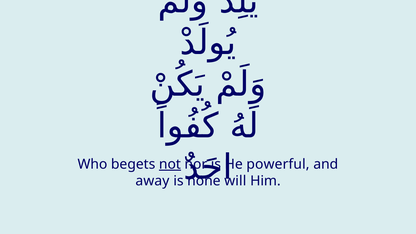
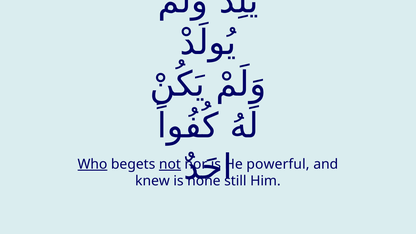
Who underline: none -> present (92, 164)
away: away -> knew (152, 181)
will: will -> still (235, 181)
